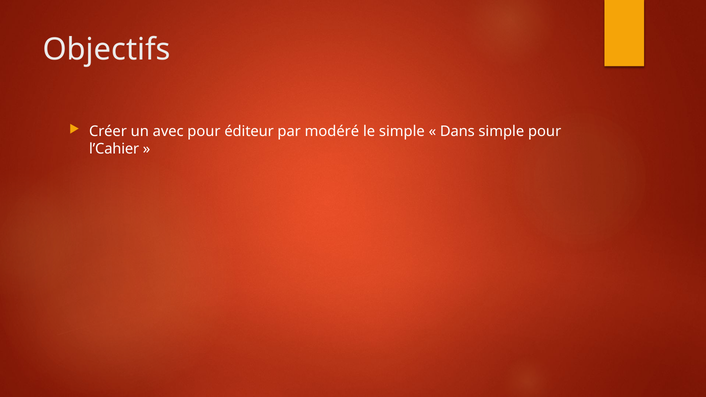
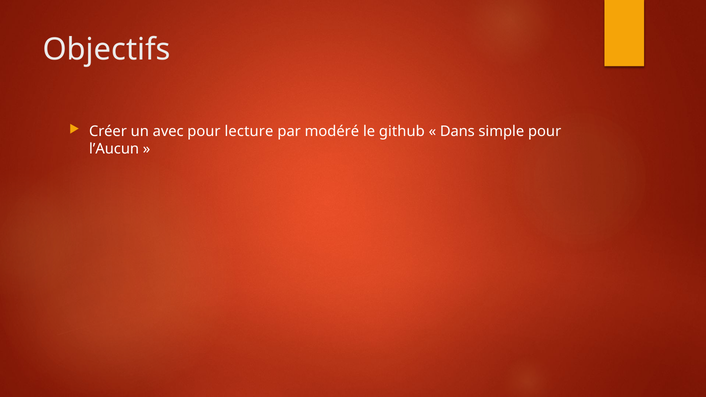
éditeur: éditeur -> lecture (249, 131)
le simple: simple -> github (402, 131)
l’Cahier: l’Cahier -> l’Aucun (114, 149)
